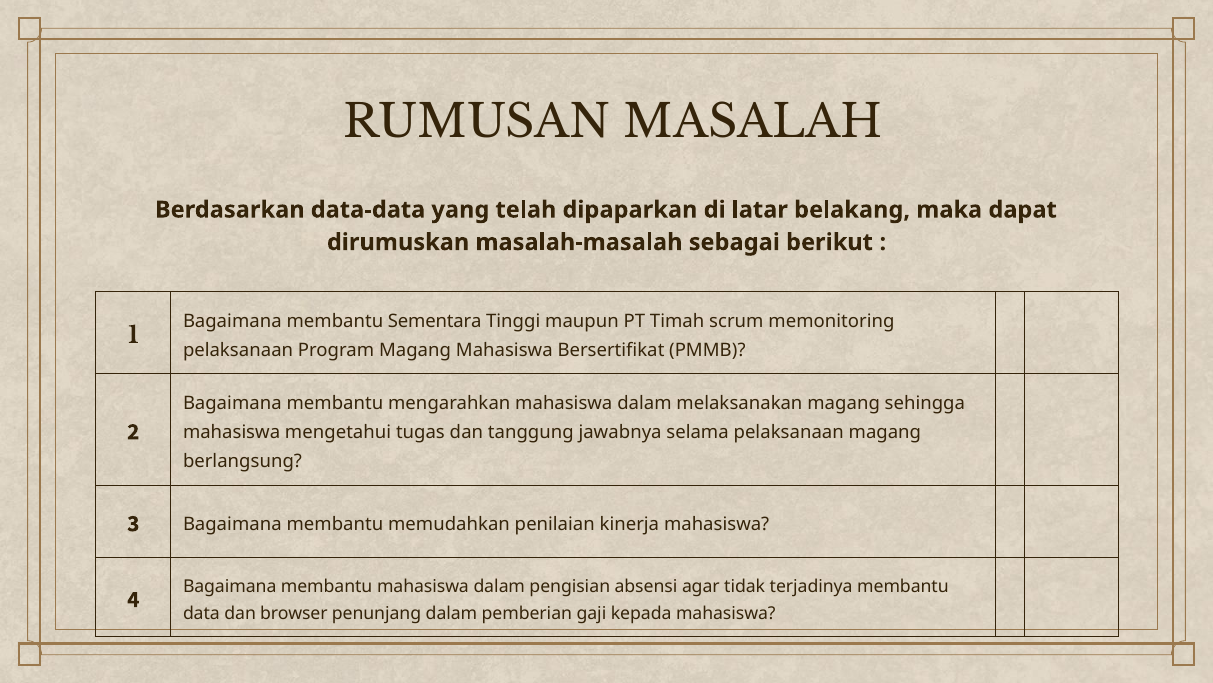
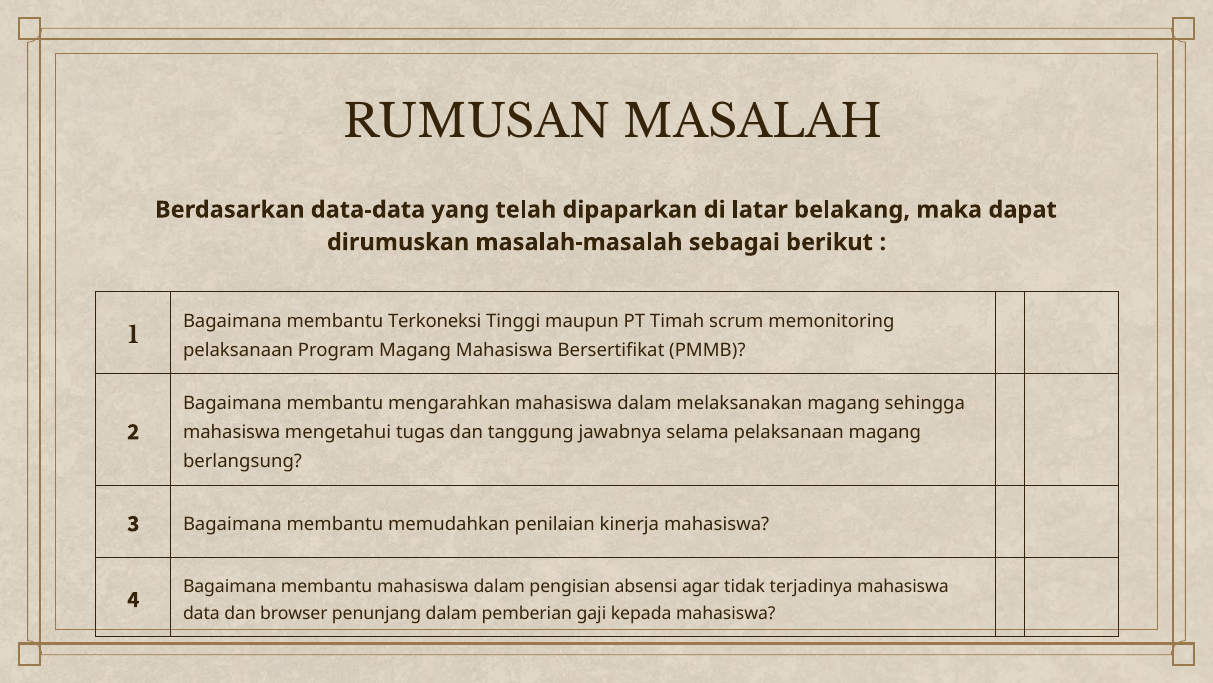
Sementara: Sementara -> Terkoneksi (435, 321)
terjadinya membantu: membantu -> mahasiswa (903, 586)
